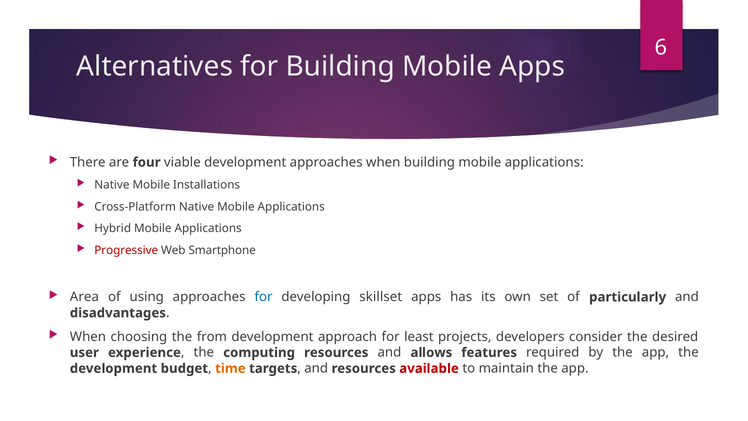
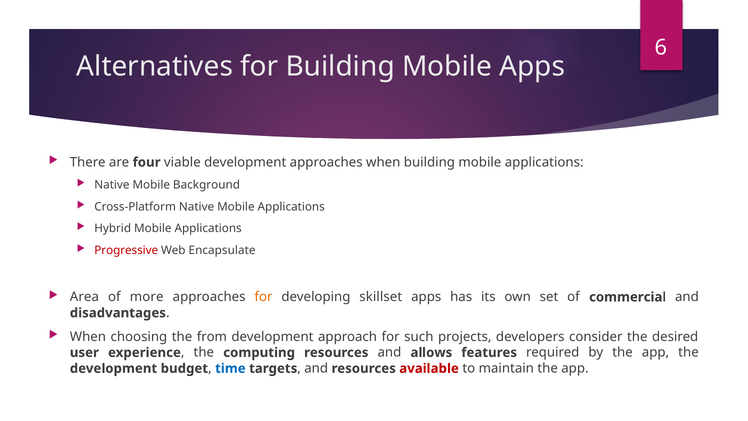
Installations: Installations -> Background (207, 185)
Smartphone: Smartphone -> Encapsulate (222, 250)
using: using -> more (147, 297)
for colour: blue -> orange (263, 297)
particularly: particularly -> commercial (628, 297)
least: least -> such (419, 336)
time colour: orange -> blue (230, 368)
